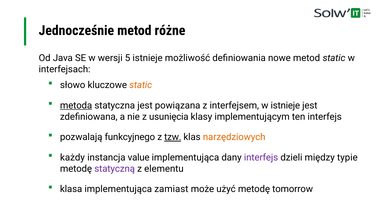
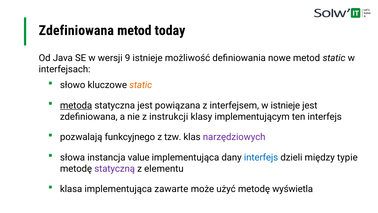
Jednocześnie: Jednocześnie -> Zdefiniowana (76, 30)
różne: różne -> today (170, 30)
5: 5 -> 9 (128, 58)
usunięcia: usunięcia -> instrukcji (169, 117)
tzw underline: present -> none (173, 137)
narzędziowych colour: orange -> purple (234, 137)
każdy: każdy -> słowa (73, 157)
interfejs colour: purple -> blue (261, 157)
zamiast: zamiast -> zawarte (171, 189)
tomorrow: tomorrow -> wyświetla (293, 189)
